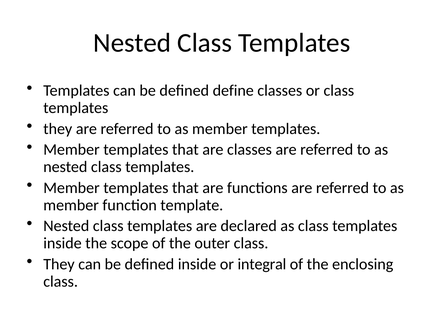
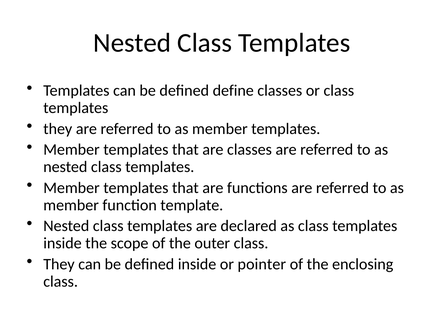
integral: integral -> pointer (262, 264)
